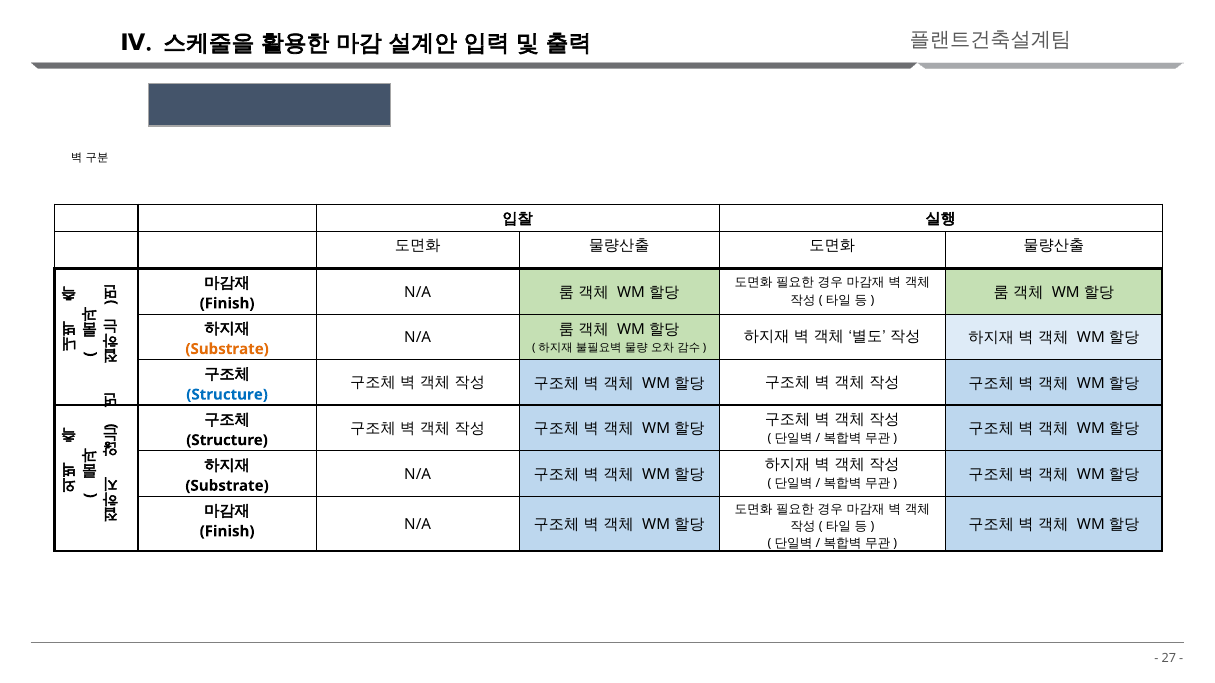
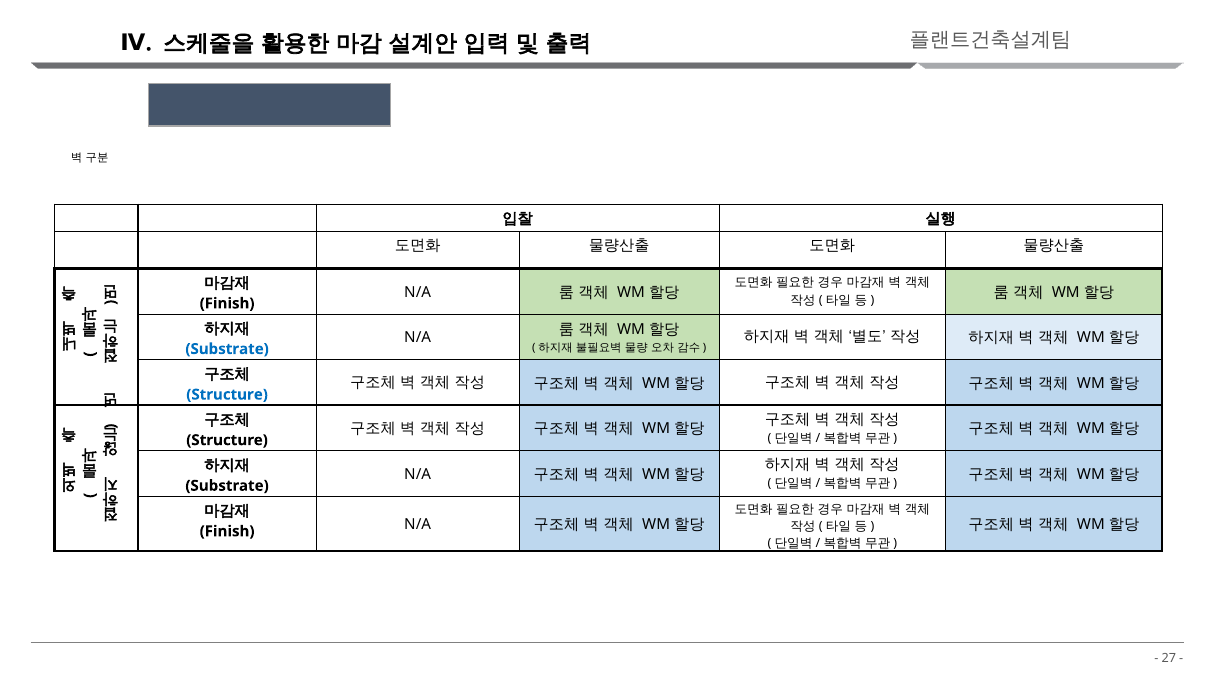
Substrate colour: orange -> blue (227, 349)
